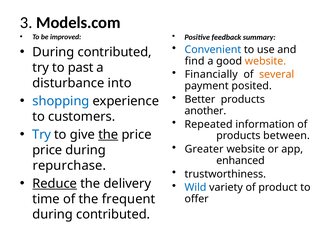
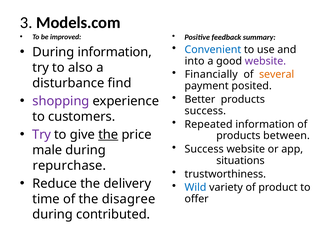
contributed: contributed -> information (115, 52)
find: find -> into (195, 61)
website colour: orange -> purple (265, 61)
past: past -> also (81, 68)
into: into -> find (120, 83)
shopping colour: blue -> purple (61, 101)
another: another -> success (205, 111)
Try colour: blue -> purple (42, 135)
Greater: Greater -> Success (204, 149)
price: price -> male (47, 150)
enhanced: enhanced -> situations (240, 161)
Reduce underline: present -> none (55, 184)
frequent: frequent -> disagree (129, 199)
